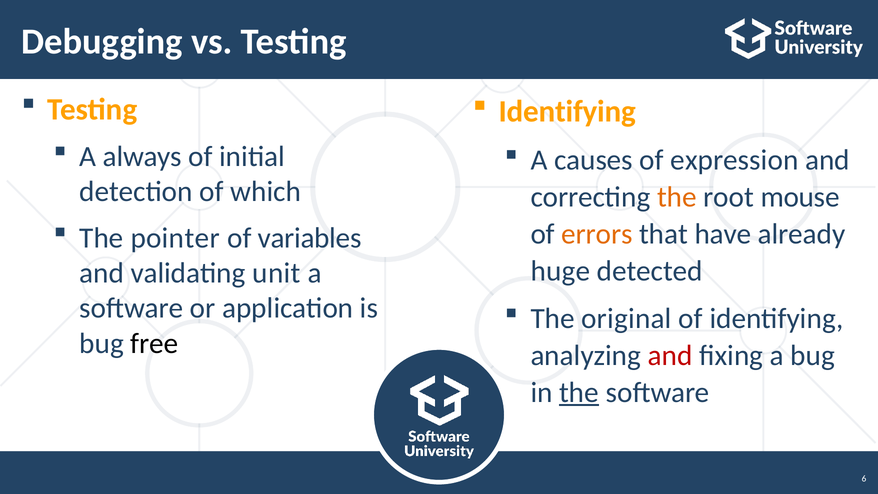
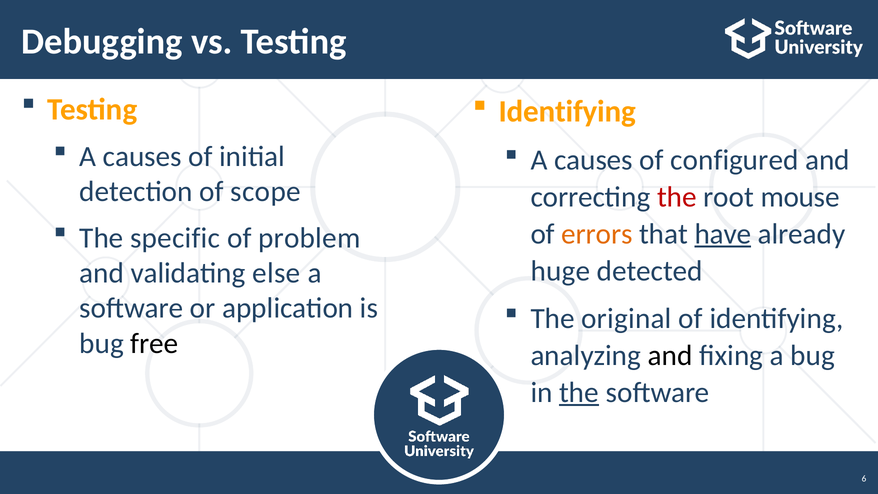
always: always -> causes (142, 157)
expression: expression -> configured (734, 160)
which: which -> scope (266, 192)
the colour: orange -> red (677, 197)
have underline: none -> present (723, 234)
pointer: pointer -> specific (175, 238)
variables: variables -> problem (309, 238)
unit: unit -> else (276, 273)
and colour: red -> black (670, 356)
